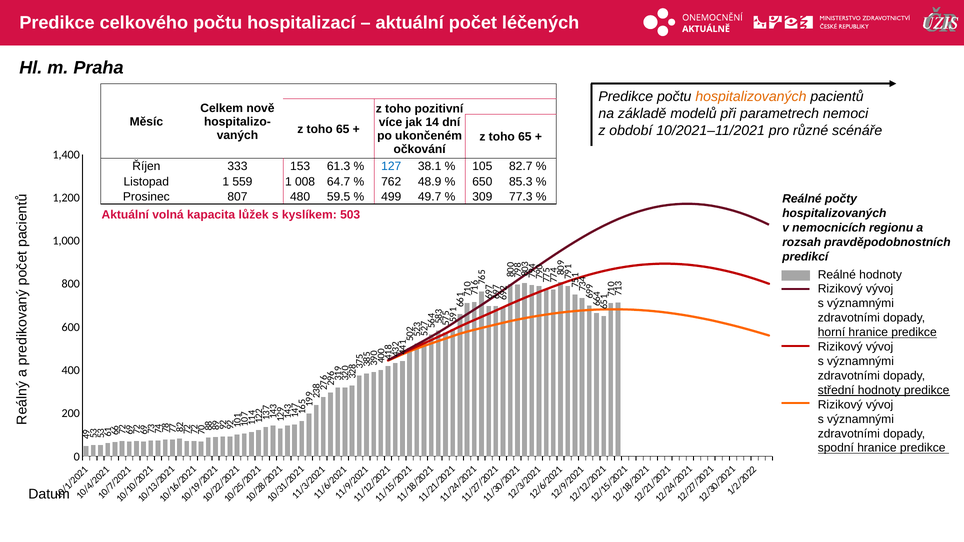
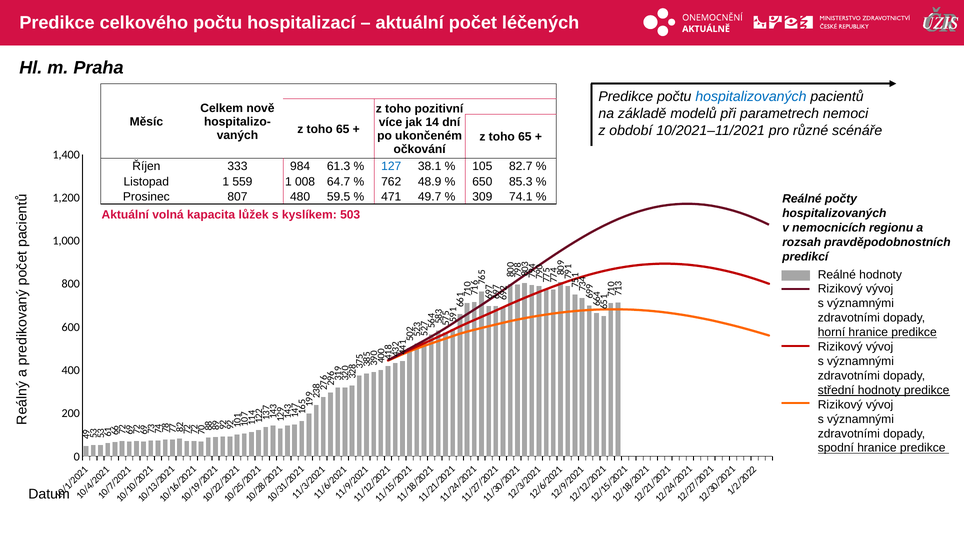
hospitalizovaných colour: orange -> blue (751, 97)
153: 153 -> 984 (300, 167)
499: 499 -> 471 (391, 197)
77.3: 77.3 -> 74.1 (521, 197)
